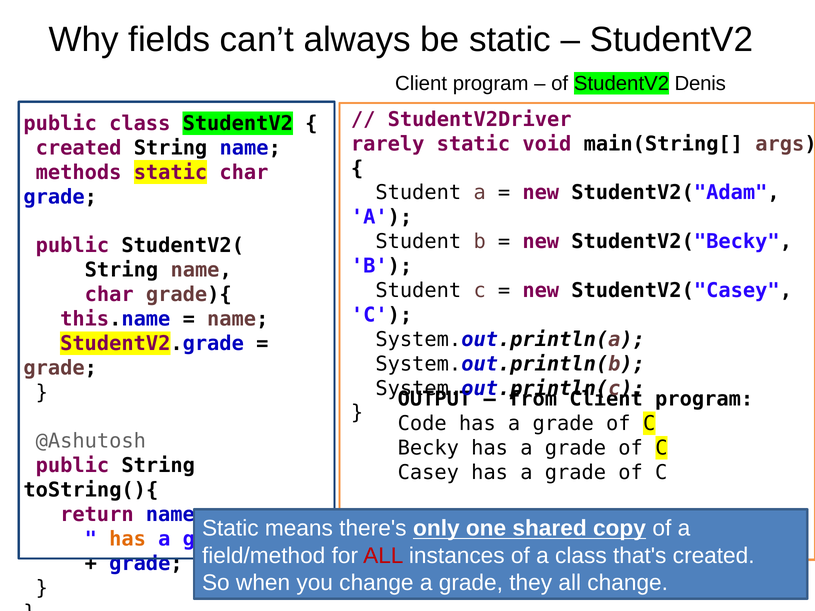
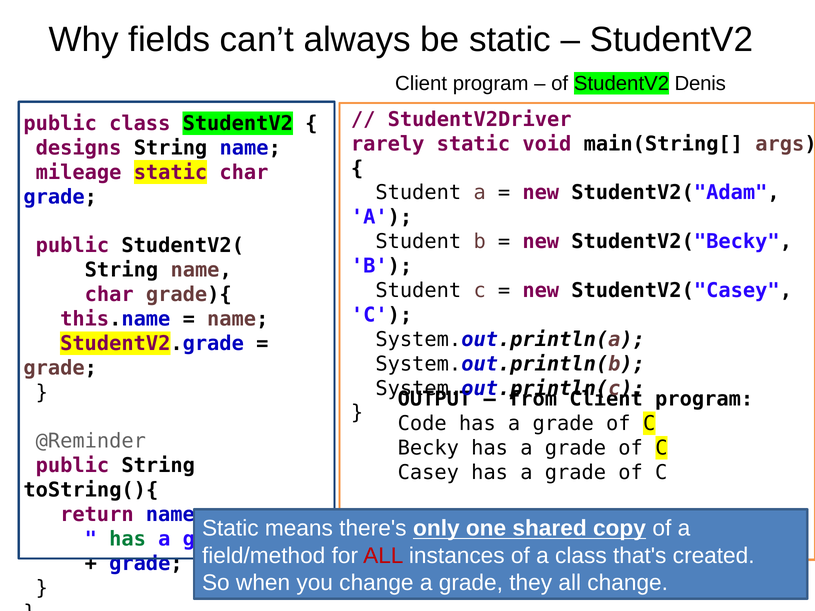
created: created -> designs (79, 148)
methods: methods -> mileage (79, 172)
@Ashutosh: @Ashutosh -> @Reminder (91, 441)
has colour: orange -> green (128, 539)
